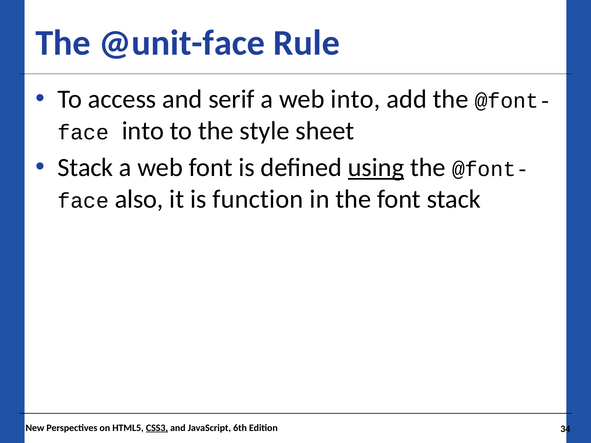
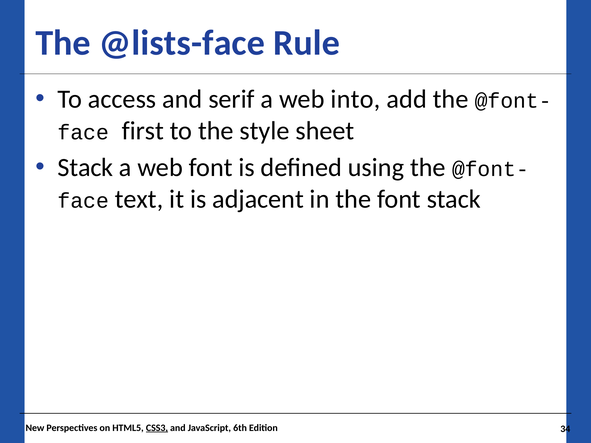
@unit-face: @unit-face -> @lists-face (182, 43)
into: into -> first (143, 131)
using underline: present -> none (376, 168)
also: also -> text (139, 199)
function: function -> adjacent (258, 199)
